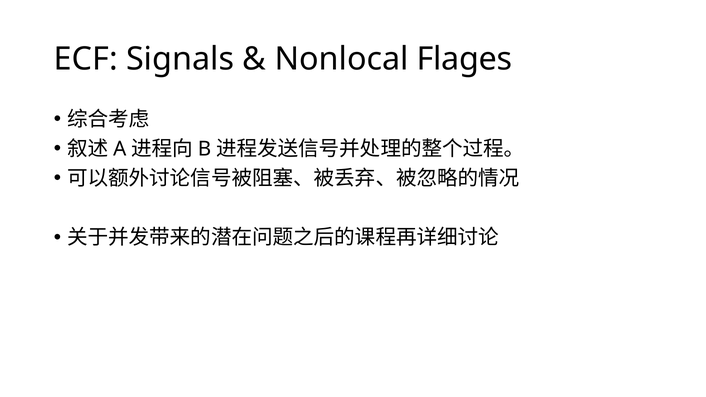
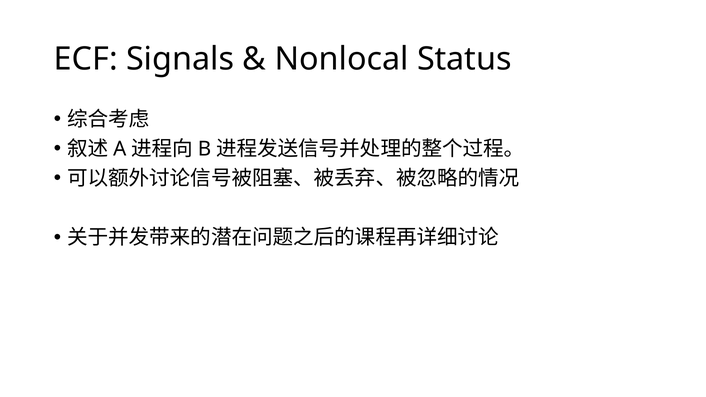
Flages: Flages -> Status (464, 59)
